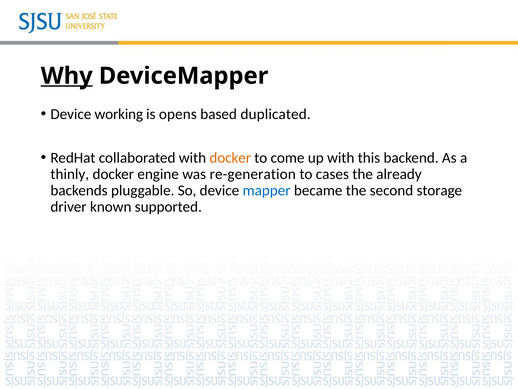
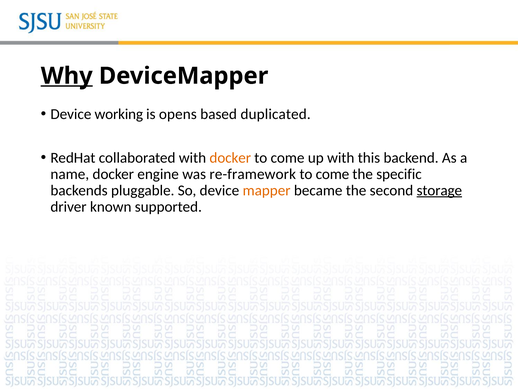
thinly: thinly -> name (70, 174)
re-generation: re-generation -> re-framework (253, 174)
cases: cases -> come (332, 174)
already: already -> specific (399, 174)
mapper colour: blue -> orange (267, 190)
storage underline: none -> present (439, 190)
